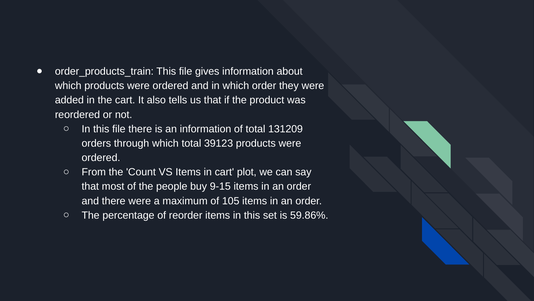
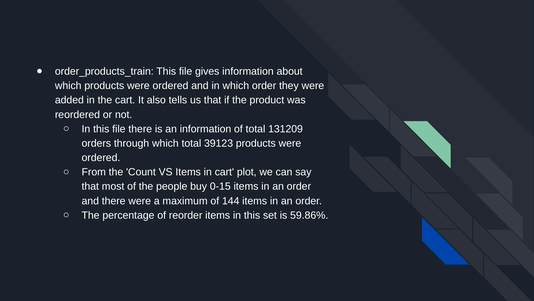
9-15: 9-15 -> 0-15 (220, 186)
105: 105 -> 144 (231, 201)
